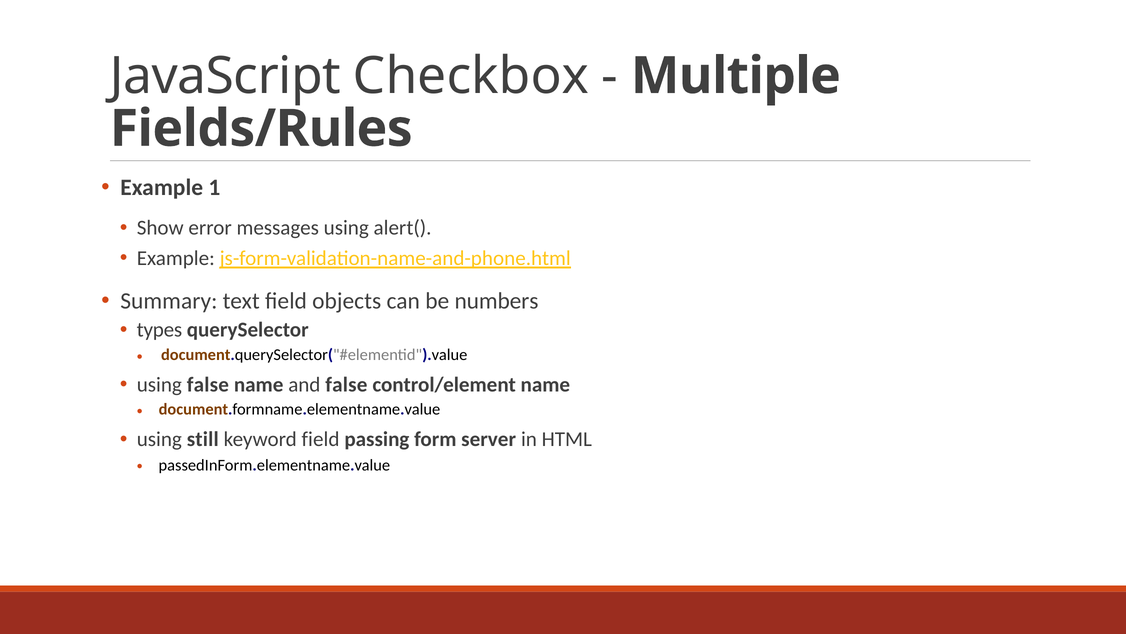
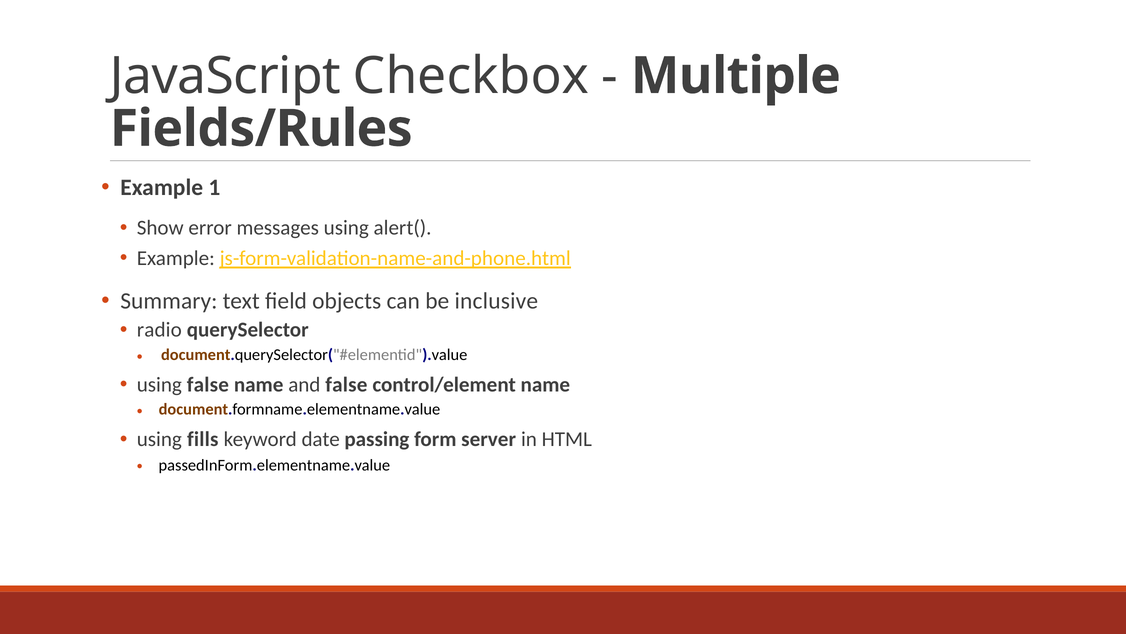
numbers: numbers -> inclusive (496, 301)
types: types -> radio (159, 330)
still: still -> fills (203, 439)
keyword field: field -> date (321, 439)
